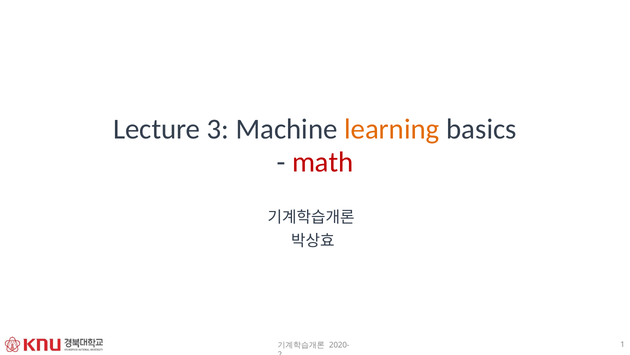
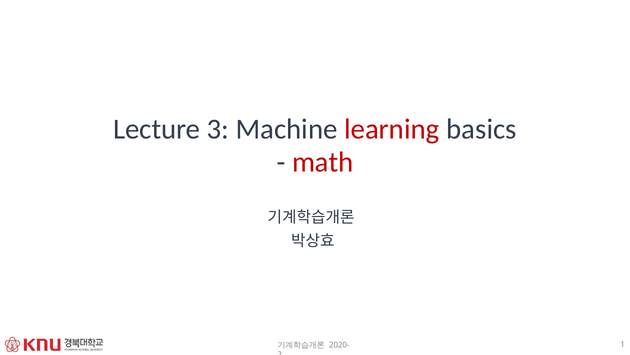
learning colour: orange -> red (392, 129)
